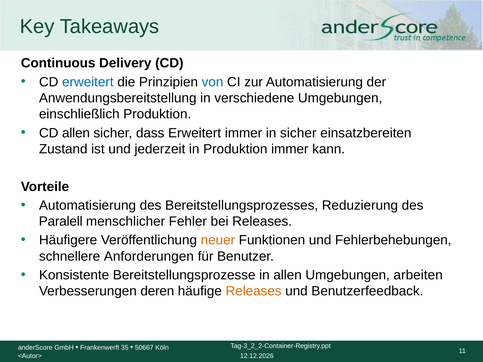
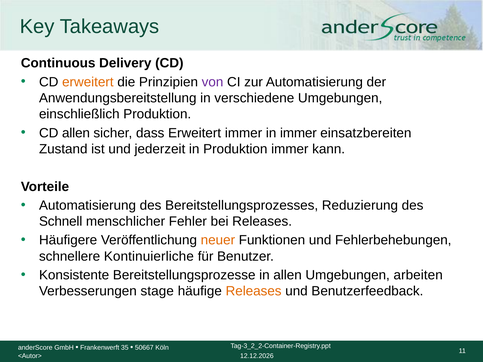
erweitert colour: blue -> orange (88, 82)
von colour: blue -> purple (213, 82)
in sicher: sicher -> immer (298, 133)
Paralell: Paralell -> Schnell (61, 222)
Anforderungen: Anforderungen -> Kontinuierliche (149, 257)
deren: deren -> stage (157, 291)
